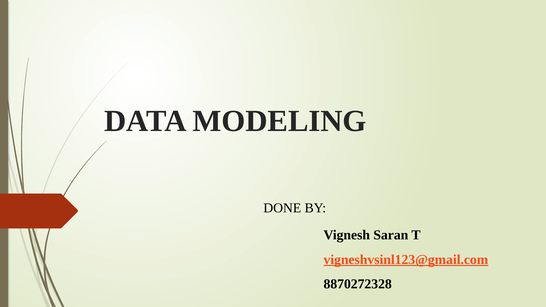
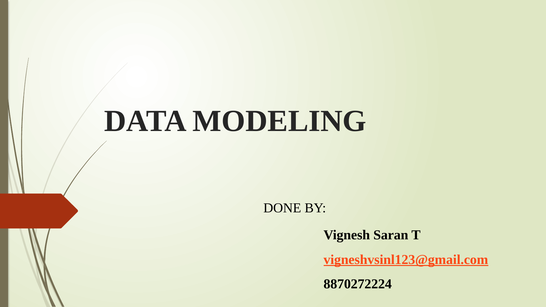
8870272328: 8870272328 -> 8870272224 (358, 284)
